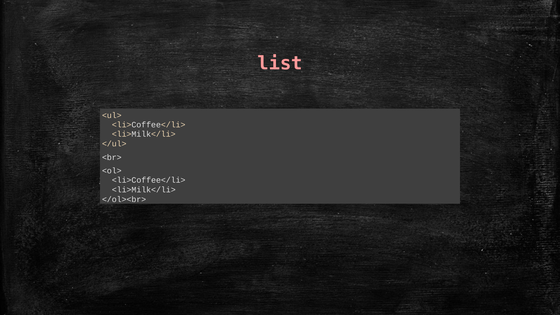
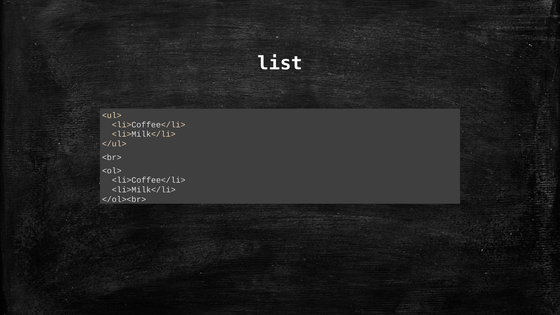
list colour: pink -> white (280, 63)
